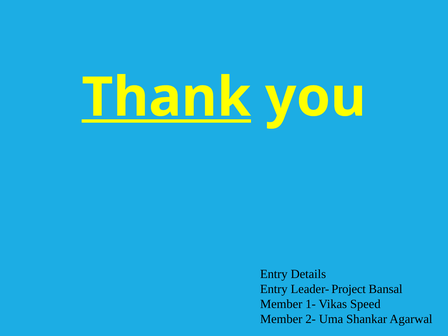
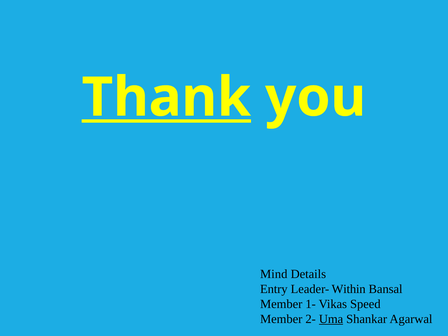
Entry: Entry -> Mind (274, 274)
Project: Project -> Within (349, 289)
Uma underline: none -> present (331, 319)
